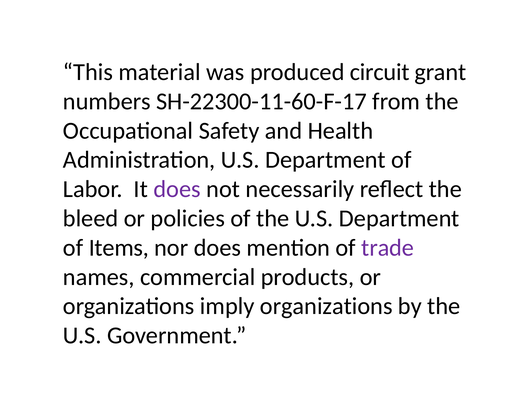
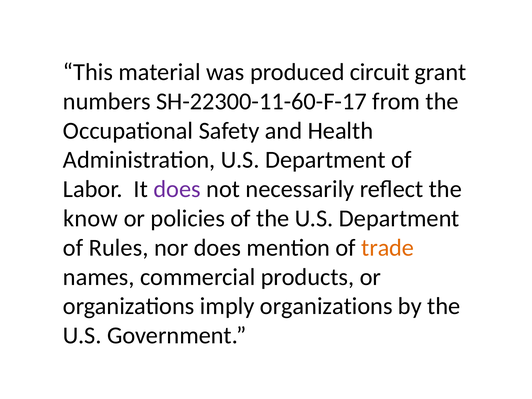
bleed: bleed -> know (90, 218)
Items: Items -> Rules (119, 248)
trade colour: purple -> orange (388, 248)
